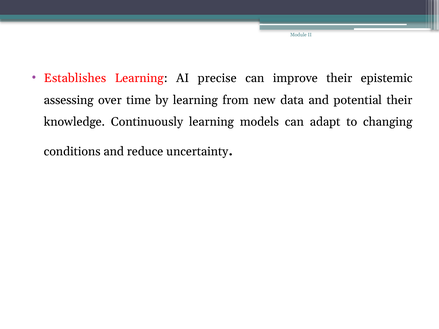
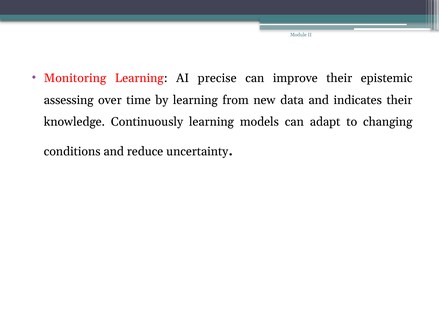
Establishes: Establishes -> Monitoring (75, 78)
potential: potential -> indicates (358, 100)
